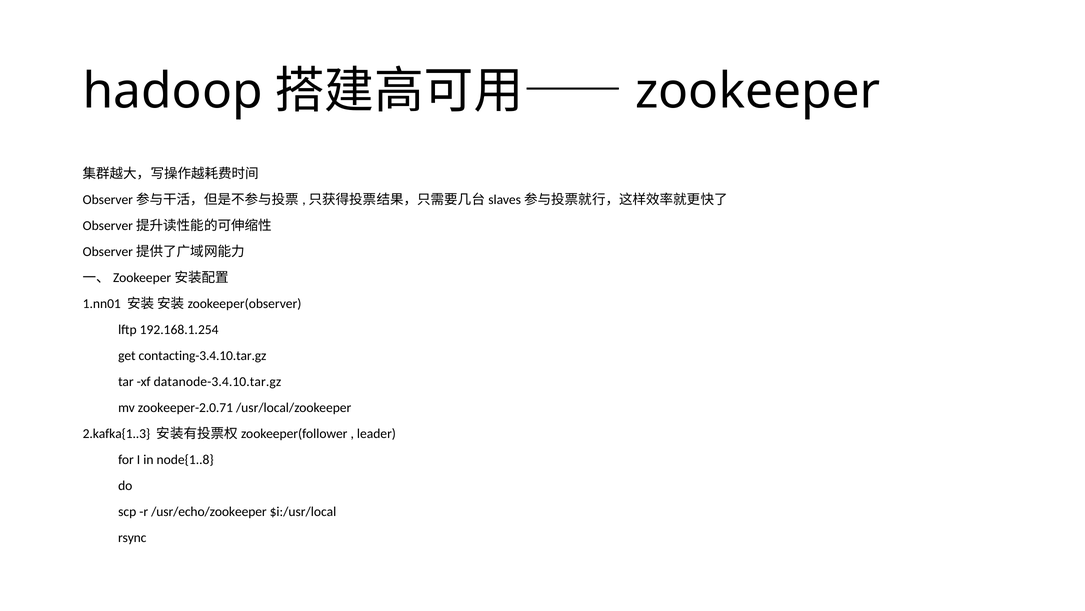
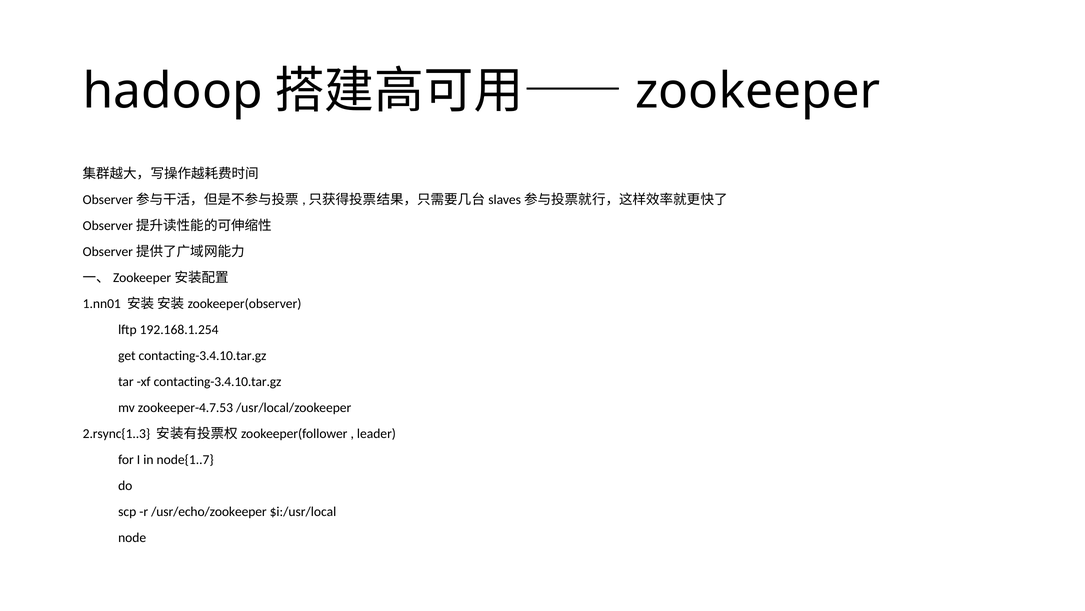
xf datanode-3.4.10.tar.gz: datanode-3.4.10.tar.gz -> contacting-3.4.10.tar.gz (218, 381)
zookeeper-2.0.71: zookeeper-2.0.71 -> zookeeper-4.7.53 (185, 407)
2.kafka{1..3: 2.kafka{1..3 -> 2.rsync{1..3 (116, 433)
node{1..8: node{1..8 -> node{1..7 (185, 459)
rsync: rsync -> node (132, 537)
